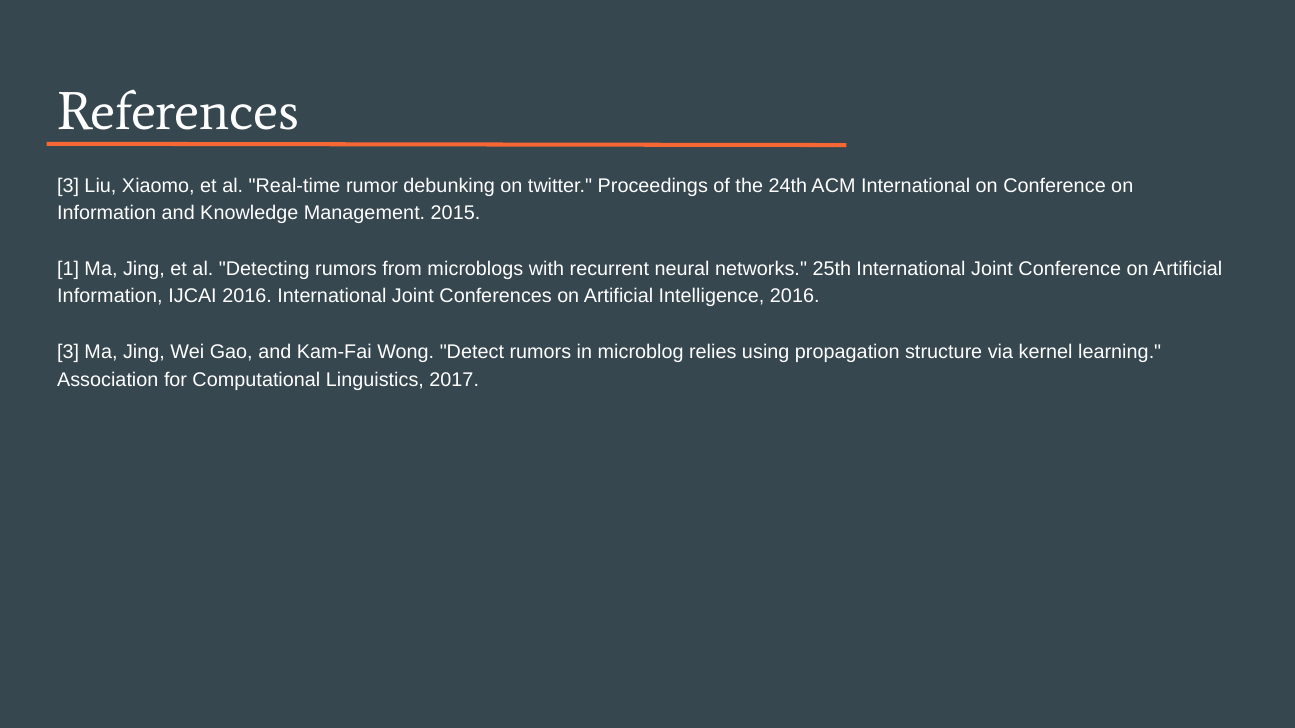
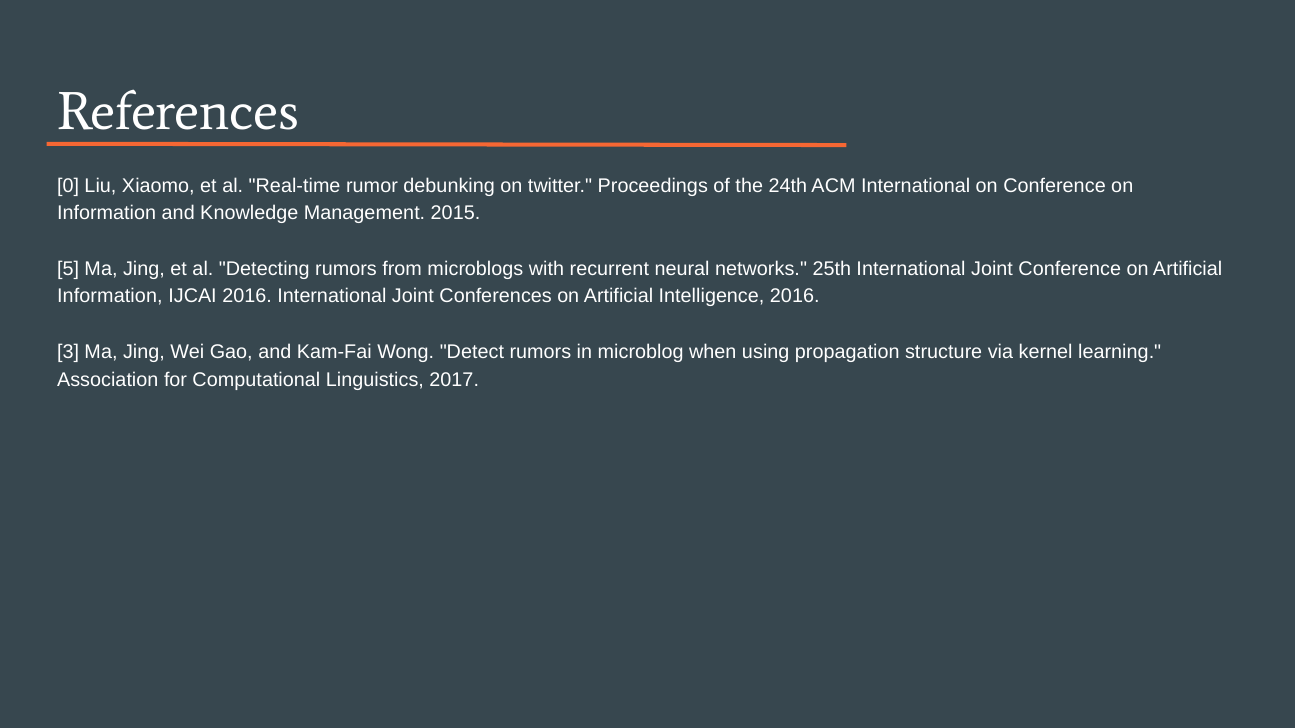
3: 3 -> 0 (68, 186)
1: 1 -> 5 (68, 269)
relies: relies -> when (713, 352)
